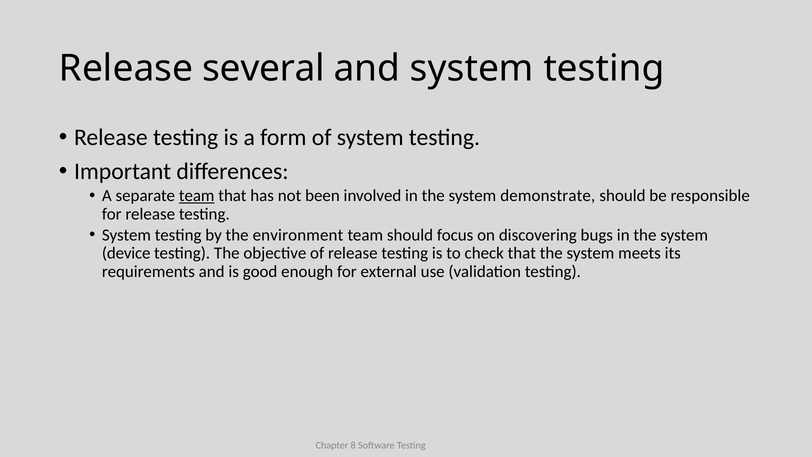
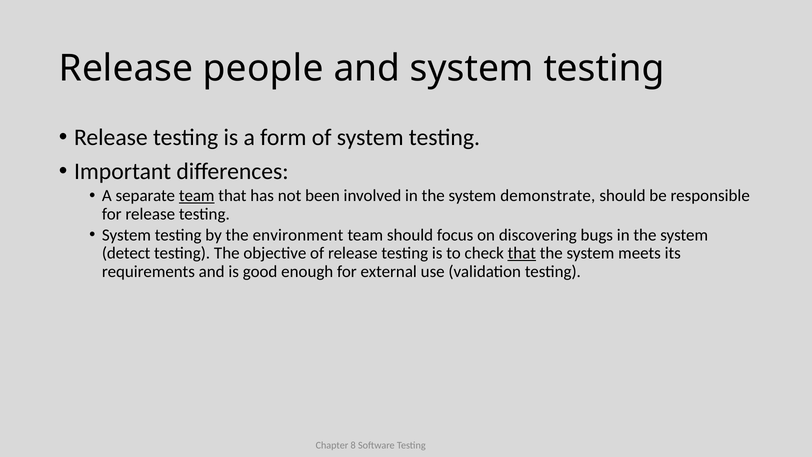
several: several -> people (263, 68)
device: device -> detect (126, 253)
that underline: none -> present (522, 253)
